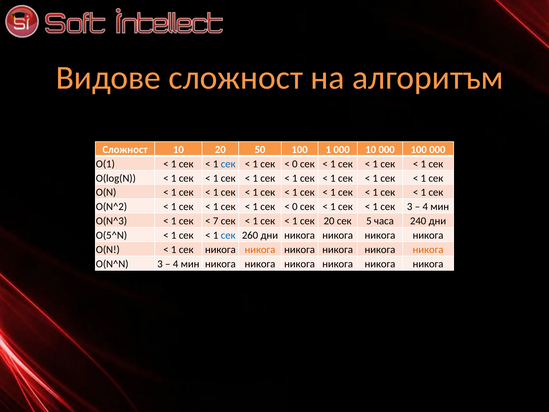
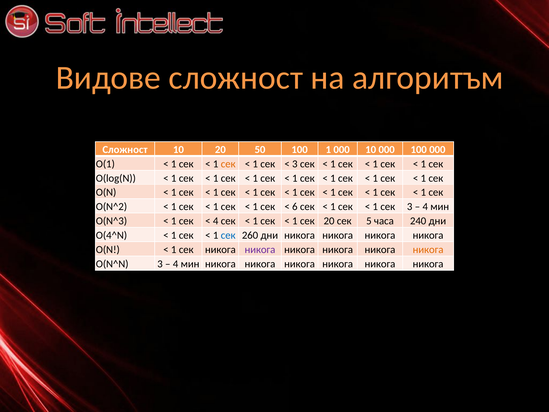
сек colour: blue -> orange (228, 164)
0: 0 -> 3 (295, 164)
0: 0 -> 6 (295, 207)
7: 7 -> 4 (216, 221)
O(5^N: O(5^N -> O(4^N (111, 235)
никога colour: orange -> purple (260, 249)
